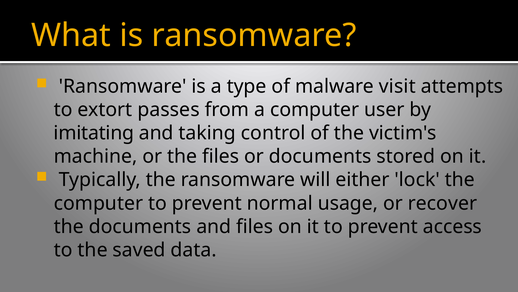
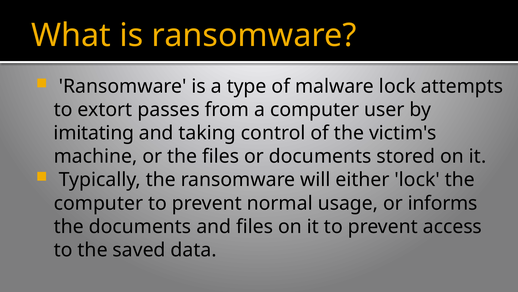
malware visit: visit -> lock (397, 86)
recover: recover -> informs (443, 203)
